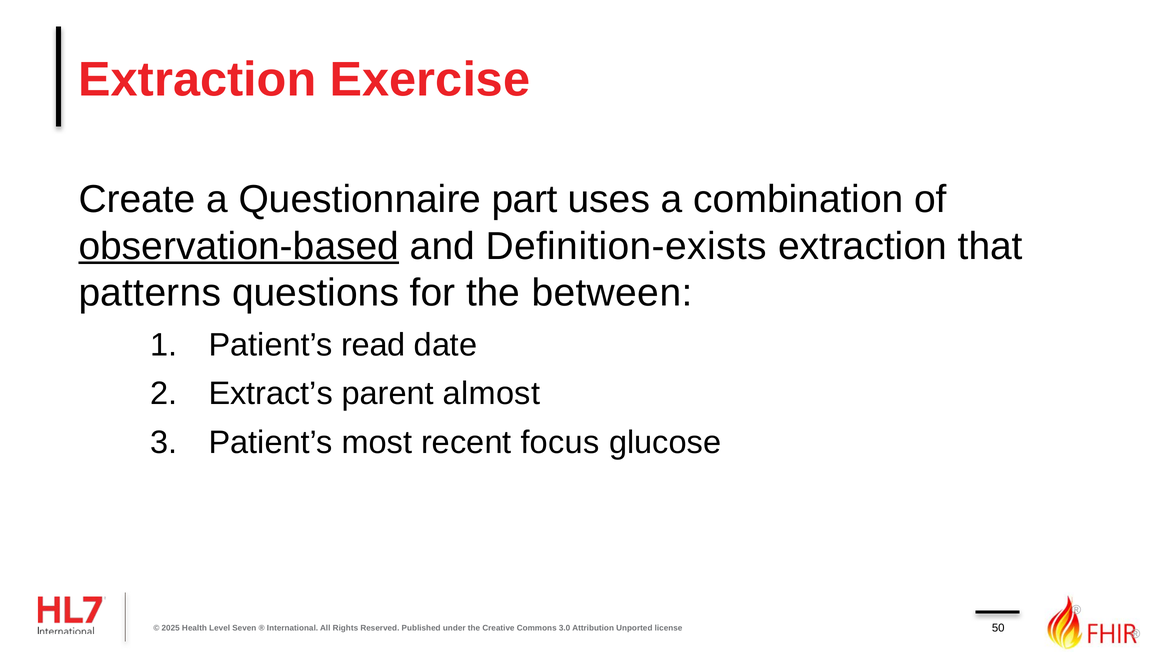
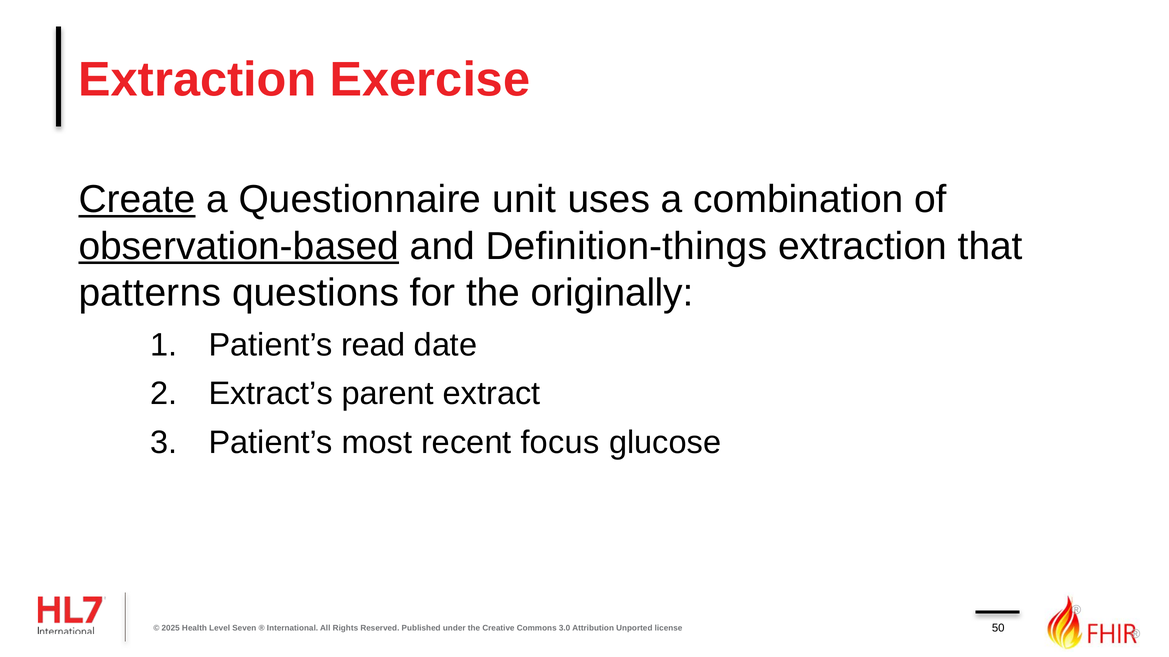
Create underline: none -> present (137, 200)
part: part -> unit (524, 200)
Definition-exists: Definition-exists -> Definition-things (626, 246)
between: between -> originally (612, 293)
almost: almost -> extract (492, 394)
